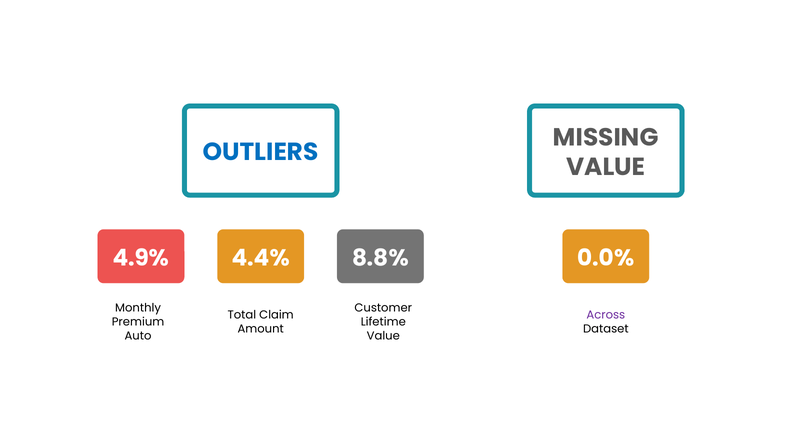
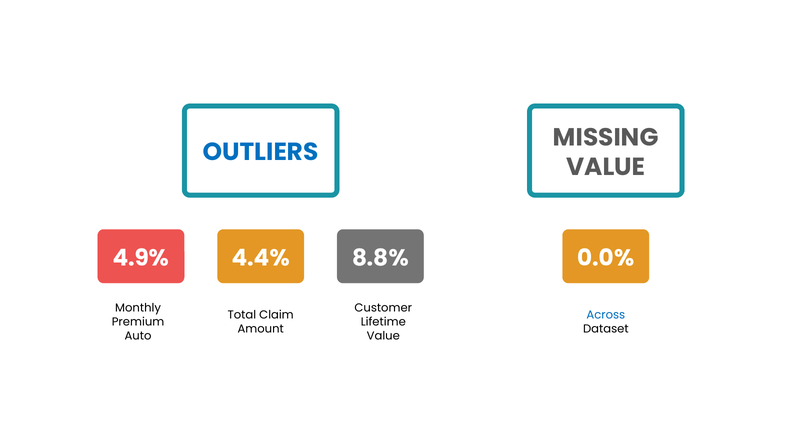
Across colour: purple -> blue (606, 315)
